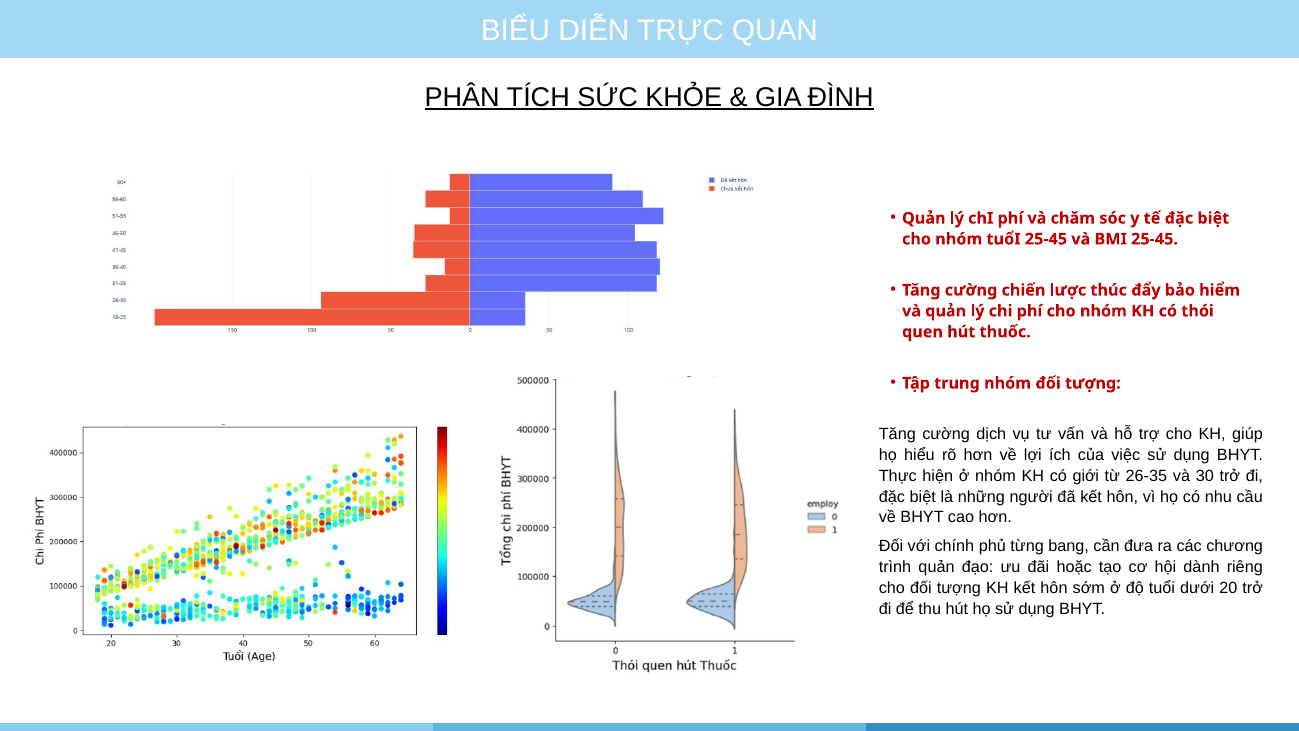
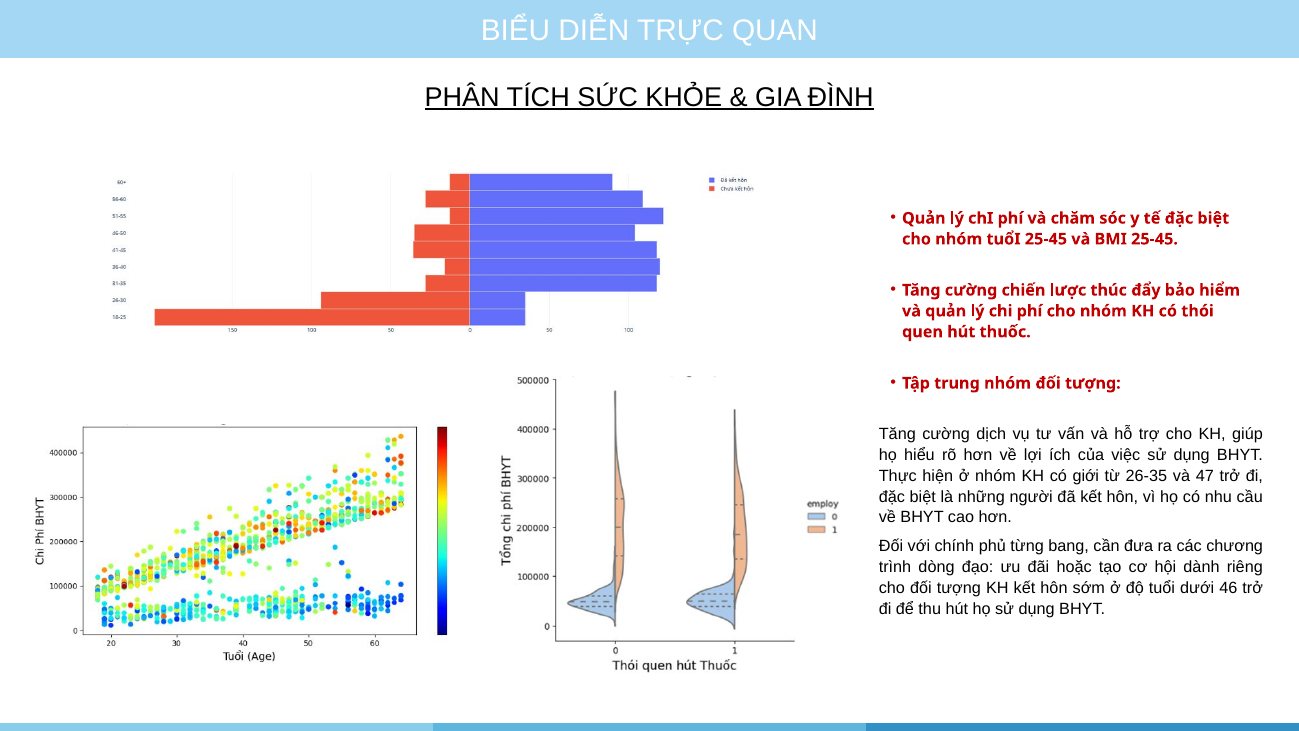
30: 30 -> 47 (1205, 476)
trình quản: quản -> dòng (937, 567)
20: 20 -> 46 (1228, 588)
